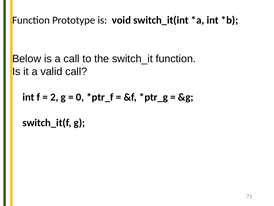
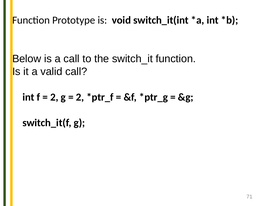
0: 0 -> 2 (80, 97)
